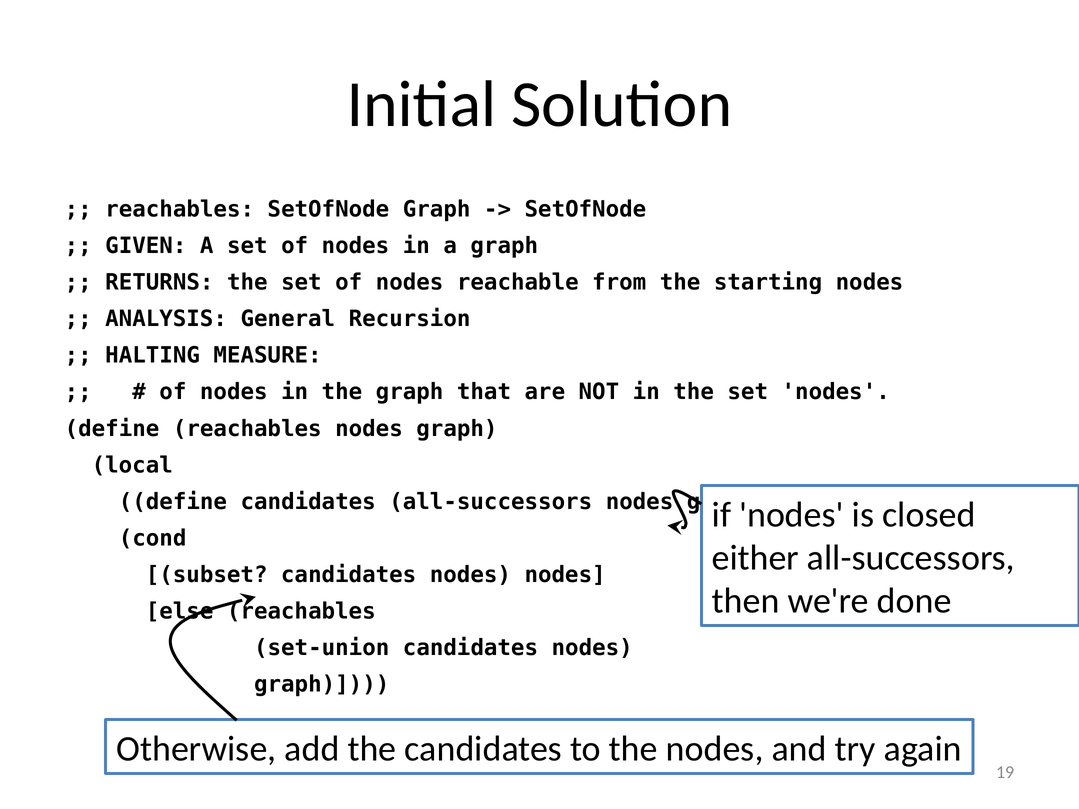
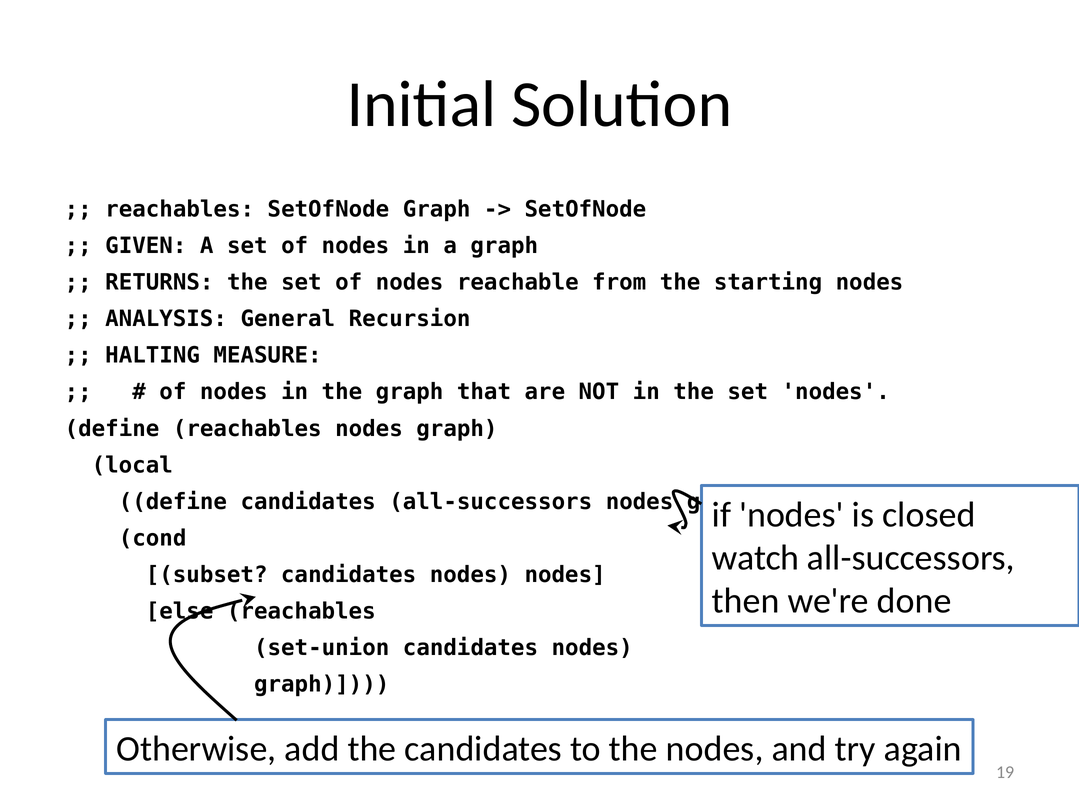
either: either -> watch (756, 558)
